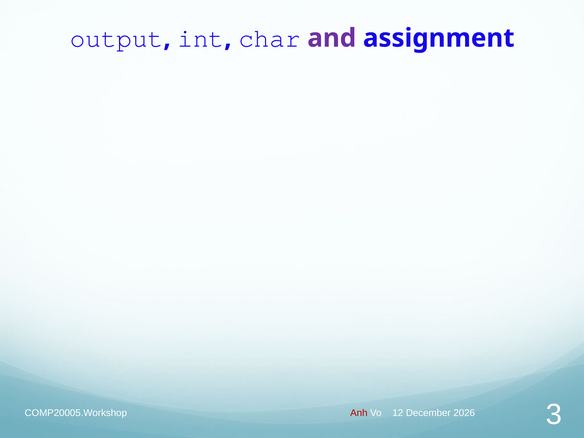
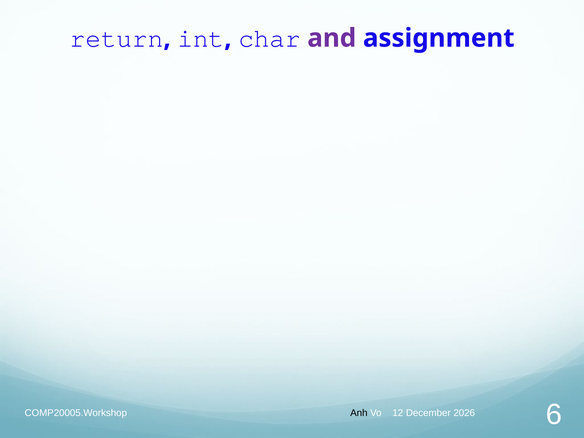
output: output -> return (117, 38)
Anh colour: red -> black (359, 413)
3: 3 -> 6 (554, 414)
